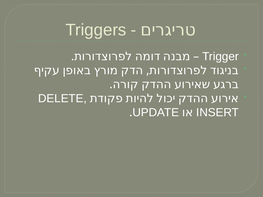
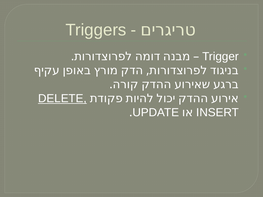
DELETE underline: none -> present (62, 99)
